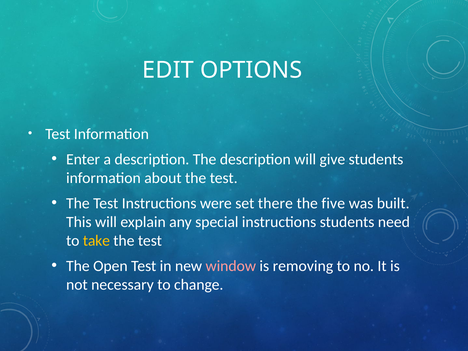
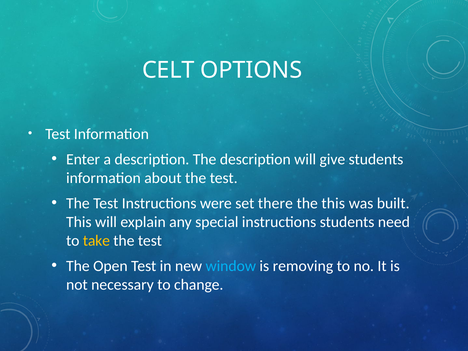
EDIT: EDIT -> CELT (168, 70)
the five: five -> this (333, 203)
window colour: pink -> light blue (231, 266)
